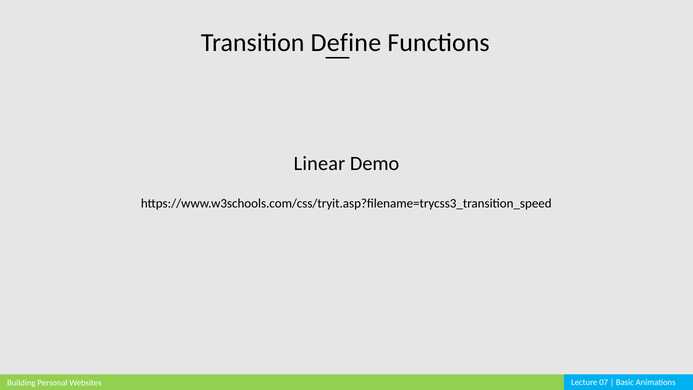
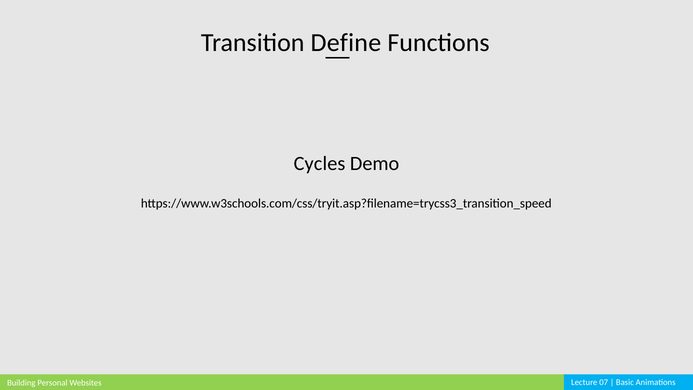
Linear: Linear -> Cycles (320, 164)
